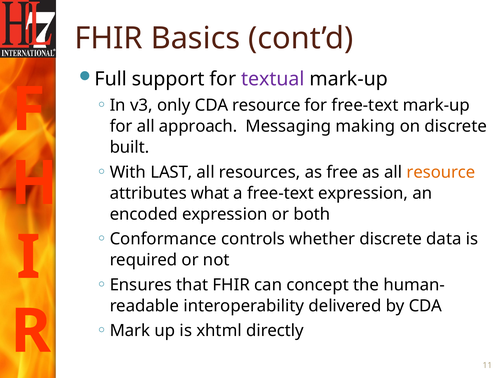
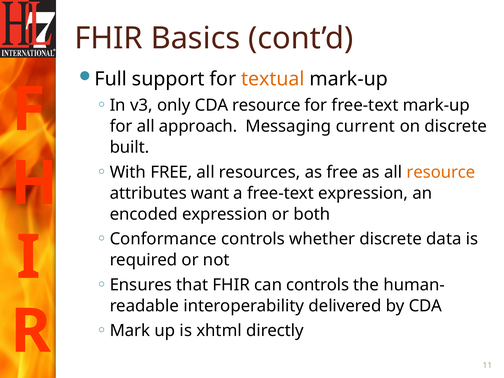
textual colour: purple -> orange (273, 79)
making: making -> current (365, 126)
With LAST: LAST -> FREE (171, 172)
what: what -> want (210, 193)
can concept: concept -> controls (318, 285)
